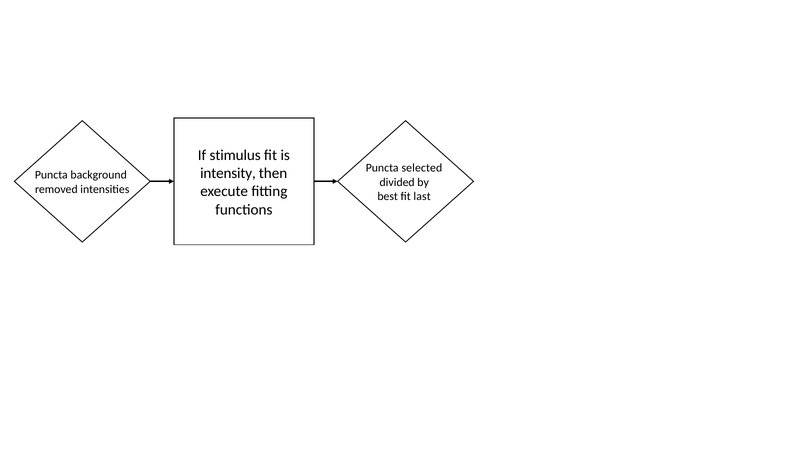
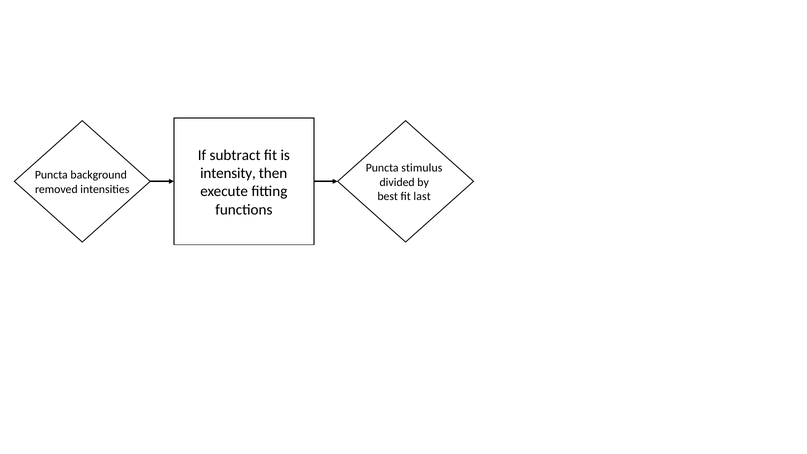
stimulus: stimulus -> subtract (235, 155)
selected: selected -> stimulus (422, 168)
